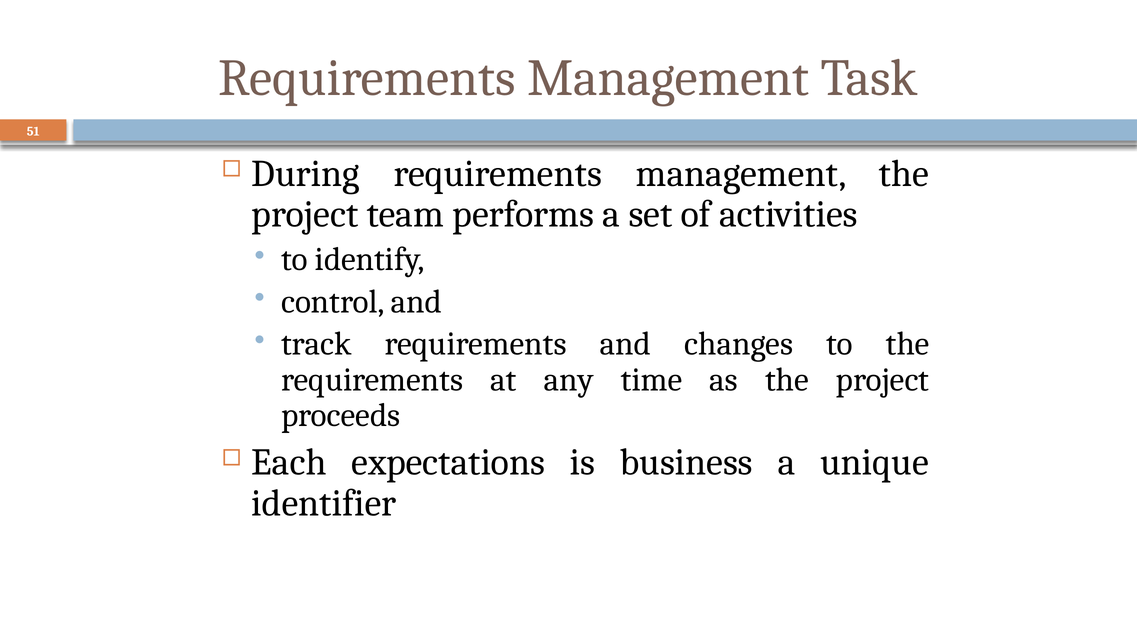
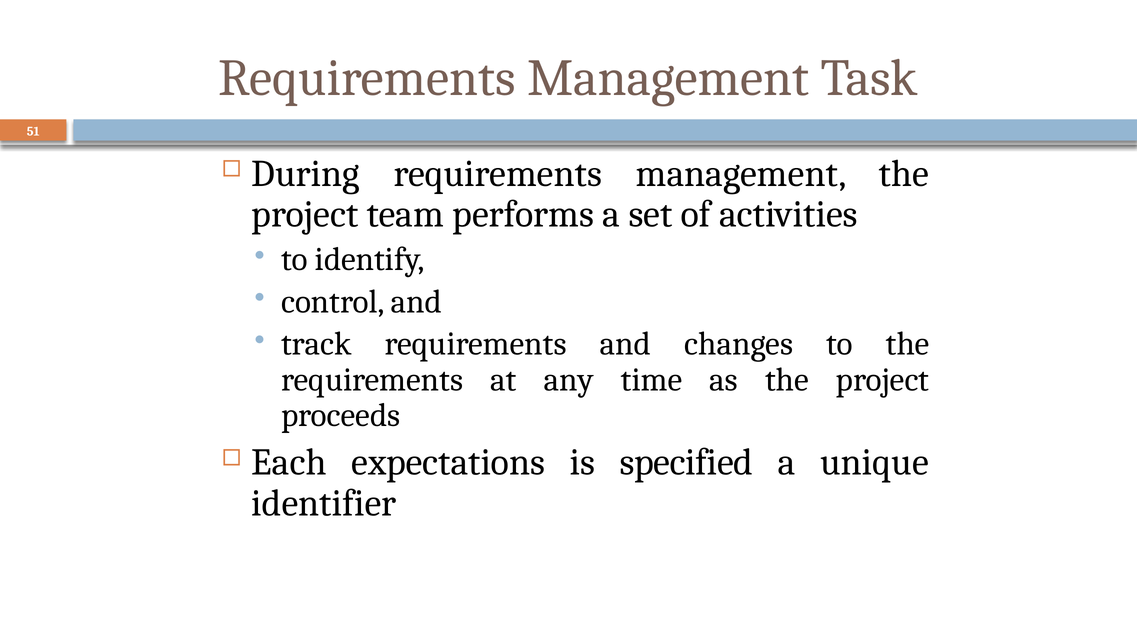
business: business -> specified (686, 463)
